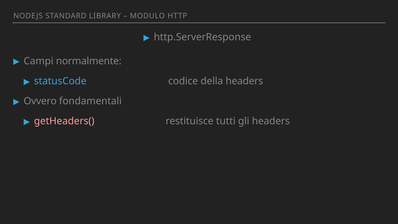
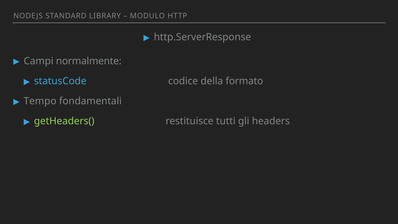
della headers: headers -> formato (244, 81)
Ovvero: Ovvero -> Tempo (40, 101)
getHeaders( colour: pink -> light green (64, 121)
